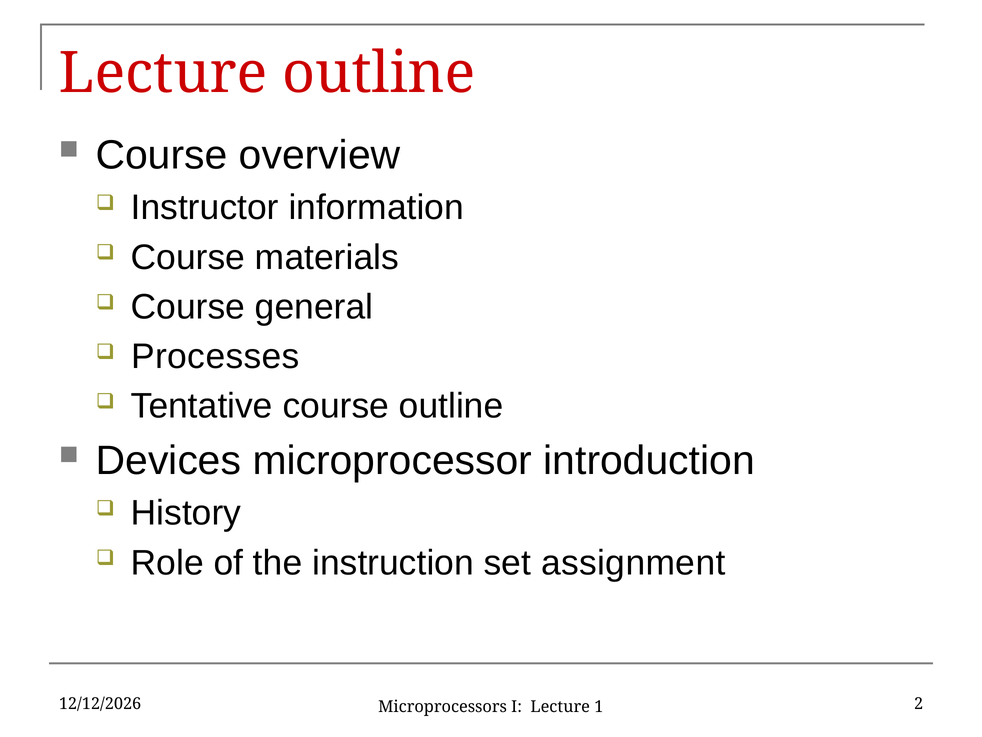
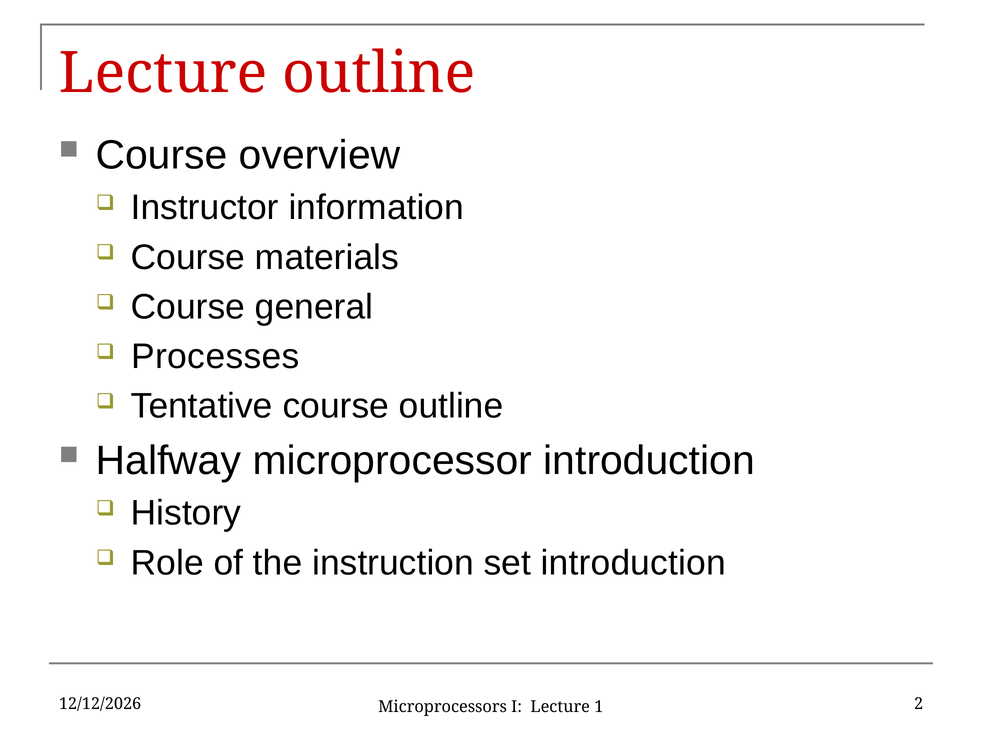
Devices: Devices -> Halfway (168, 460)
set assignment: assignment -> introduction (633, 563)
